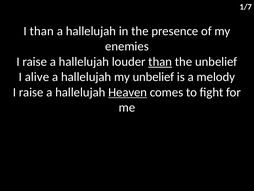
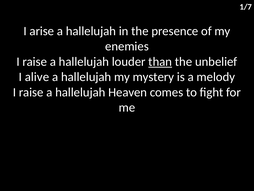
I than: than -> arise (42, 31)
my unbelief: unbelief -> mystery (153, 77)
Heaven underline: present -> none (128, 92)
